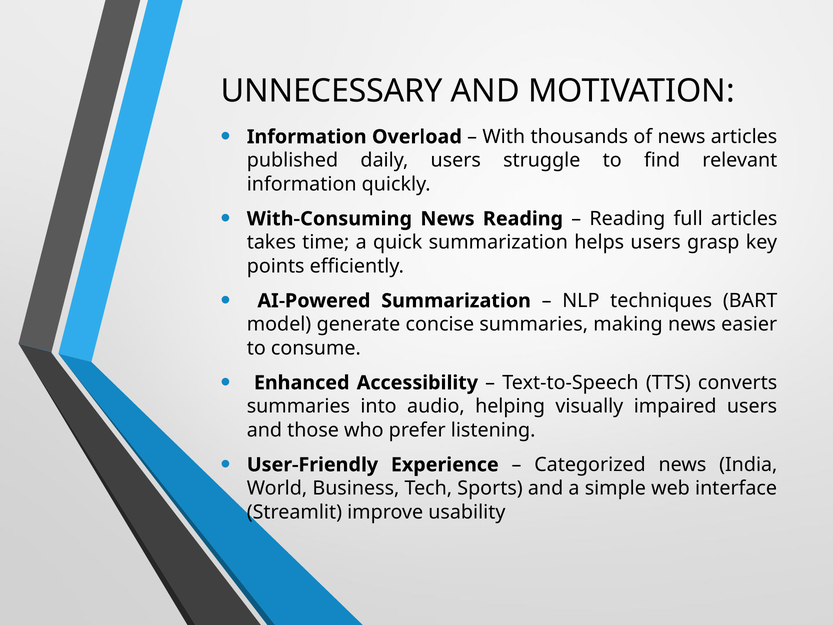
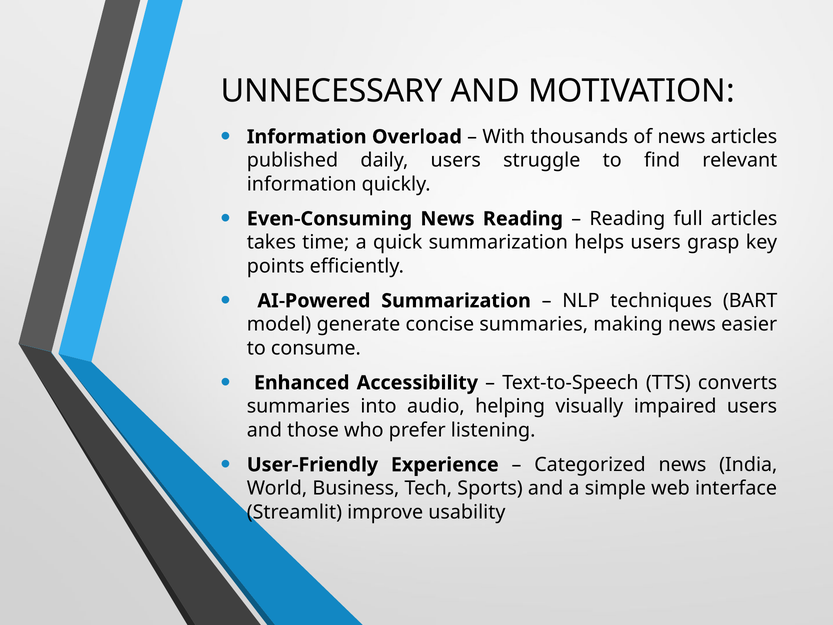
With-Consuming: With-Consuming -> Even-Consuming (329, 219)
